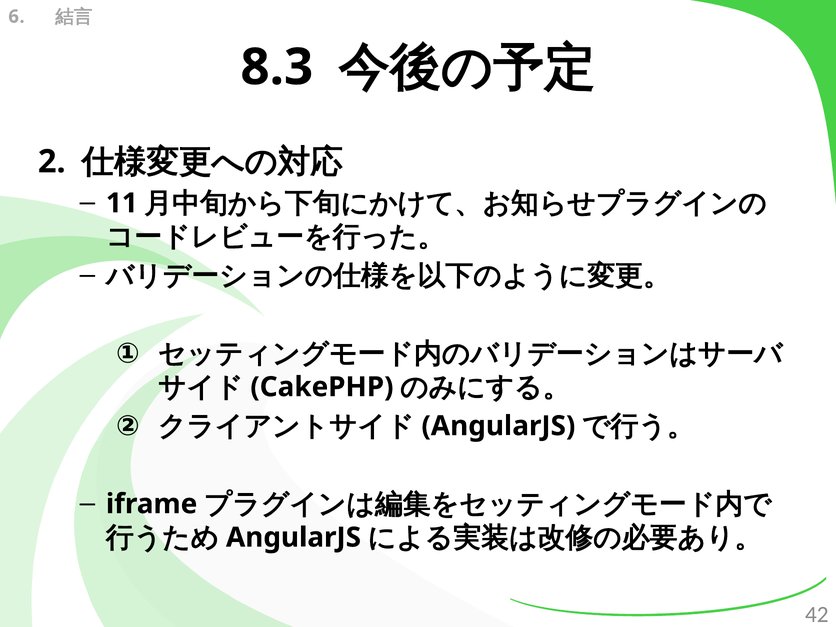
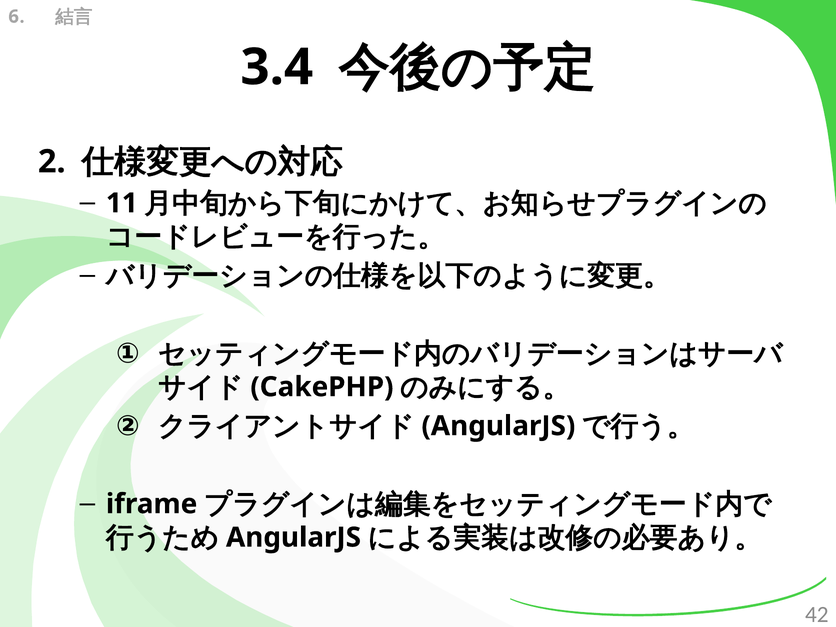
8.3: 8.3 -> 3.4 (277, 67)
